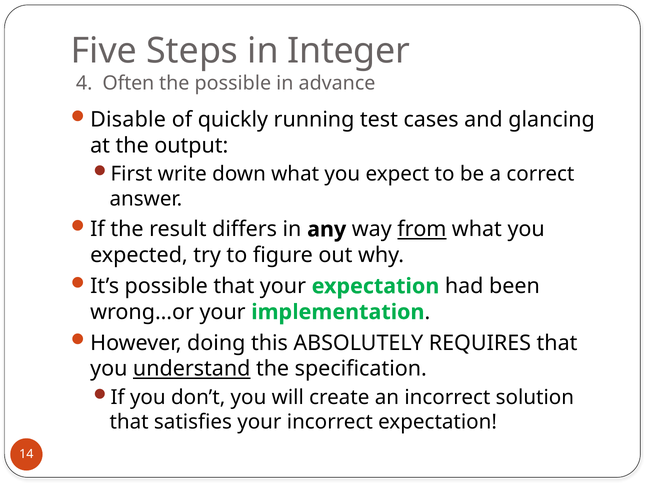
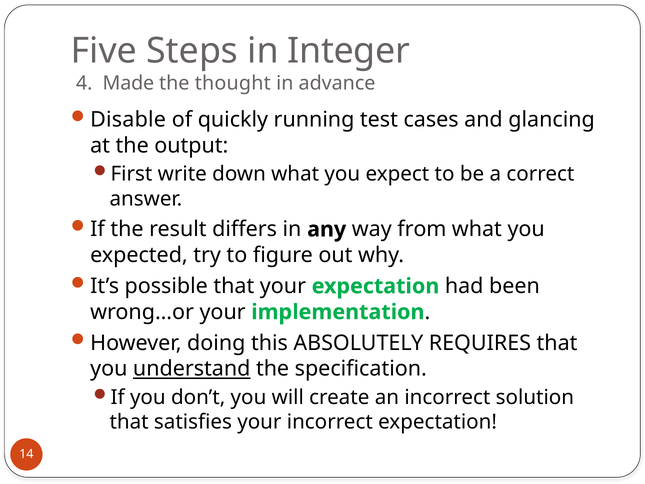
Often: Often -> Made (128, 83)
the possible: possible -> thought (233, 83)
from underline: present -> none (422, 229)
